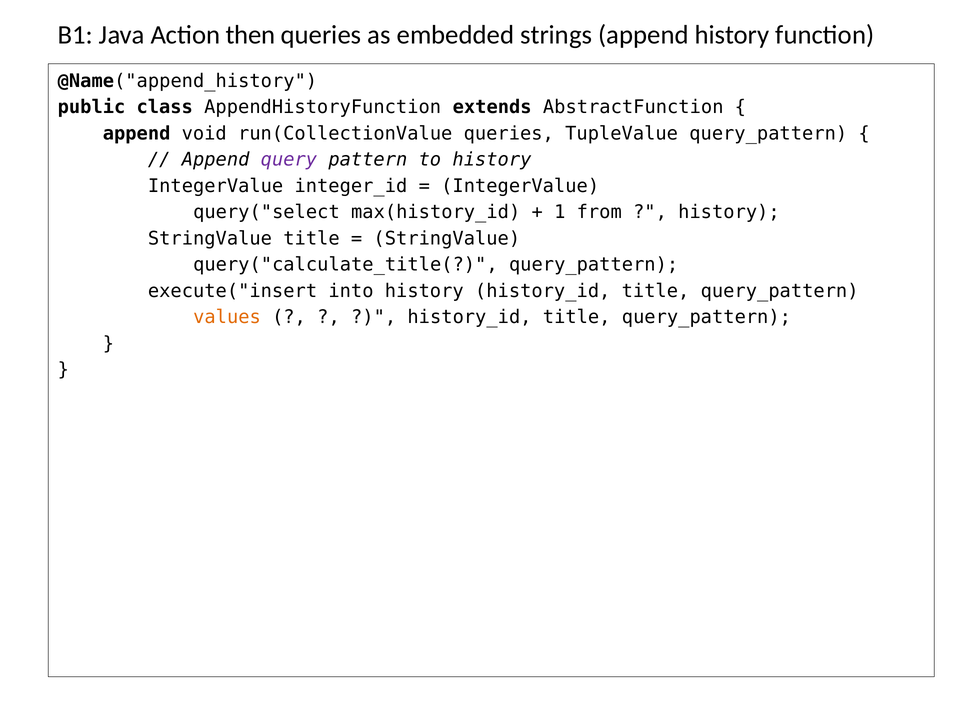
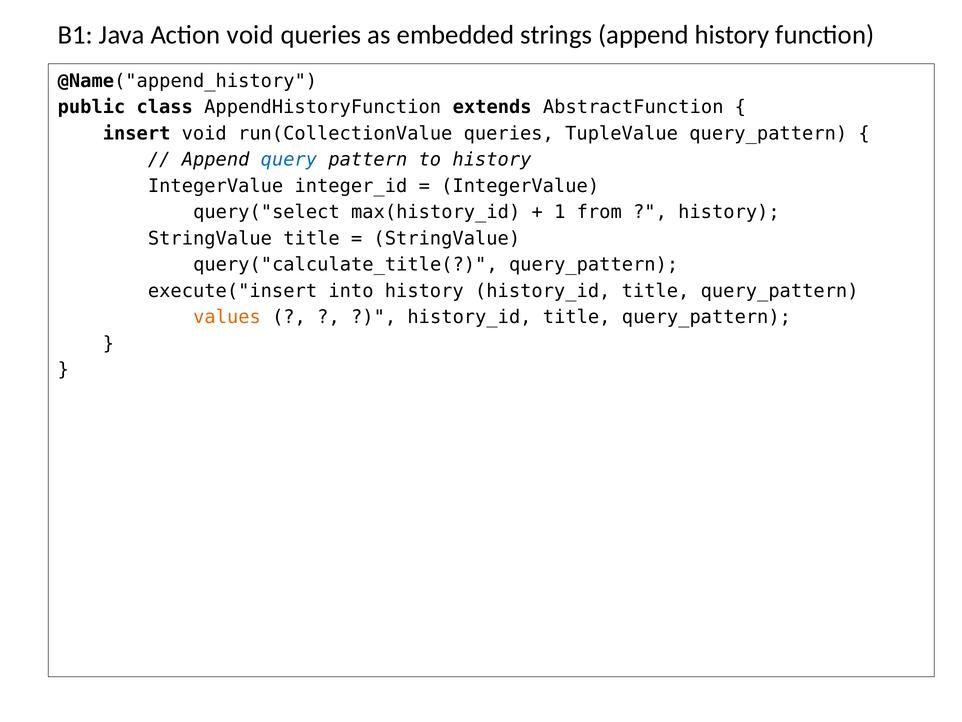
Action then: then -> void (250, 35)
append: append -> insert (137, 133)
query colour: purple -> blue (289, 160)
